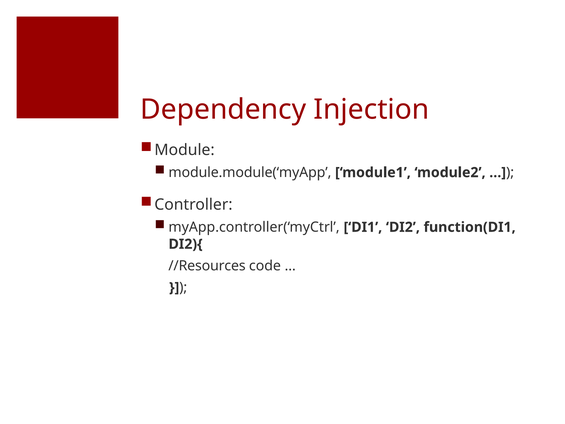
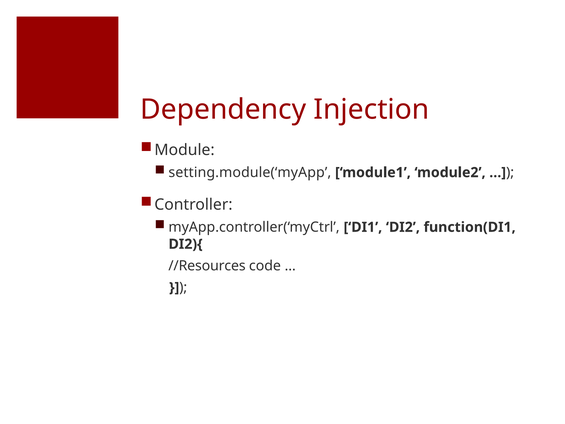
module.module(‘myApp: module.module(‘myApp -> setting.module(‘myApp (250, 172)
